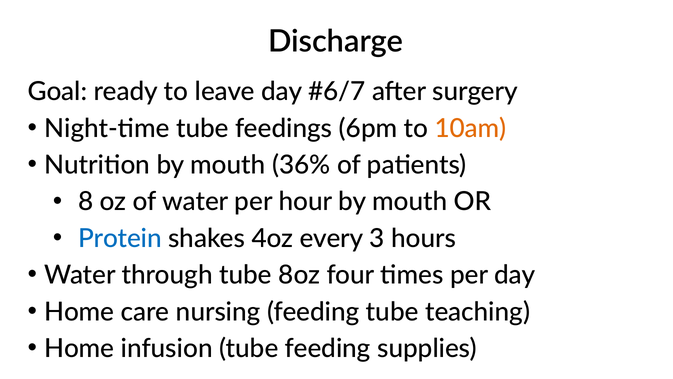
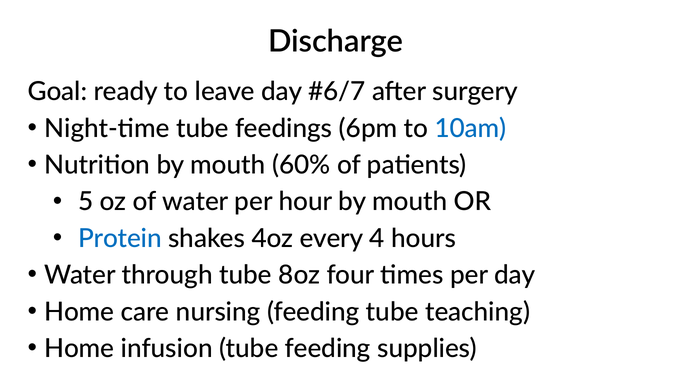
10am colour: orange -> blue (471, 128)
36%: 36% -> 60% (301, 165)
8: 8 -> 5 (86, 202)
3: 3 -> 4 (377, 238)
